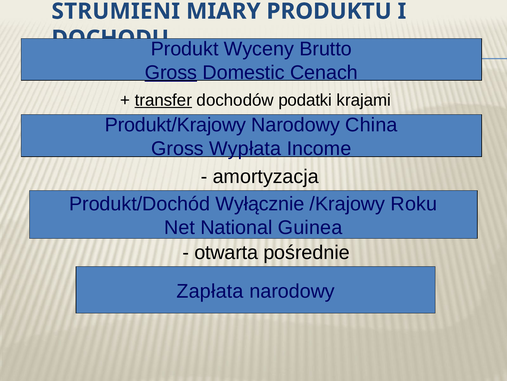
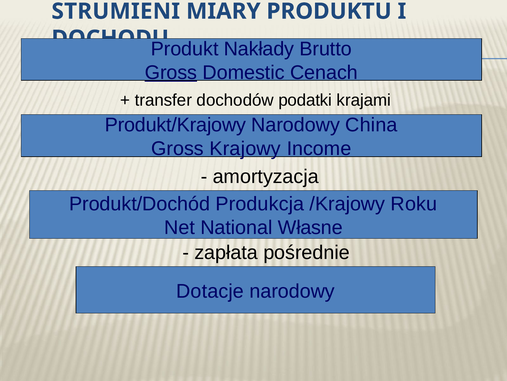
Wyceny: Wyceny -> Nakłady (259, 49)
transfer underline: present -> none (163, 100)
Wypłata: Wypłata -> Krajowy (245, 148)
Wyłącznie: Wyłącznie -> Produkcja (260, 204)
Guinea: Guinea -> Własne (310, 227)
otwarta: otwarta -> zapłata (226, 252)
Zapłata: Zapłata -> Dotacje (210, 291)
